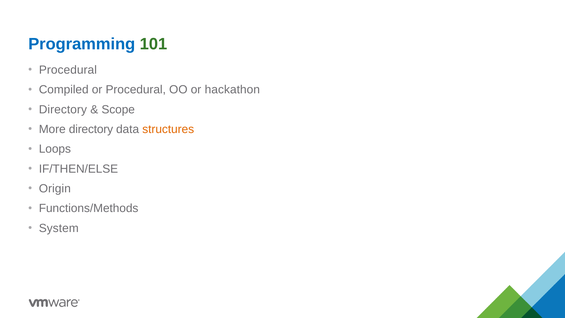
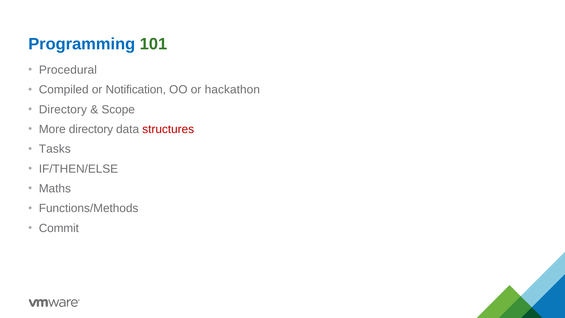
or Procedural: Procedural -> Notification (136, 90)
structures colour: orange -> red (168, 129)
Loops: Loops -> Tasks (55, 149)
Origin: Origin -> Maths (55, 189)
System: System -> Commit (59, 228)
